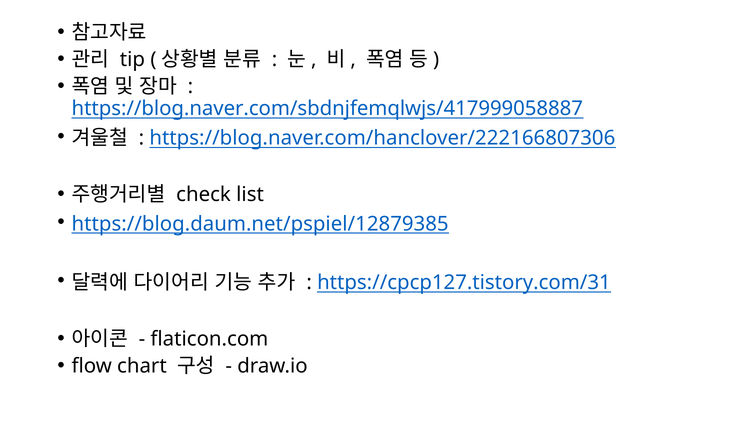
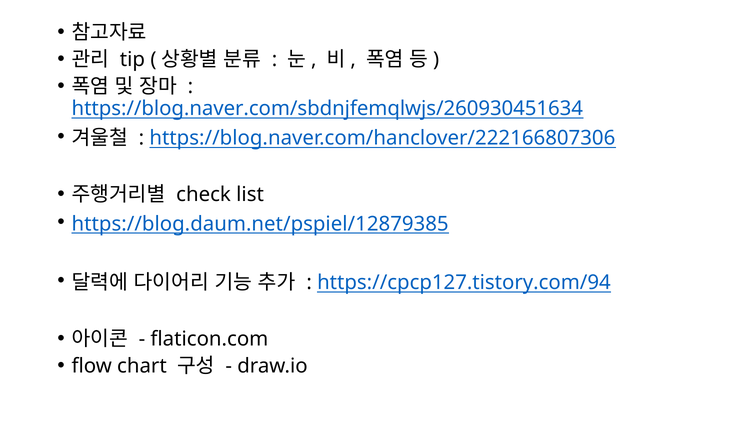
https://blog.naver.com/sbdnjfemqlwjs/417999058887: https://blog.naver.com/sbdnjfemqlwjs/417999058887 -> https://blog.naver.com/sbdnjfemqlwjs/260930451634 (327, 109)
https://cpcp127.tistory.com/31: https://cpcp127.tistory.com/31 -> https://cpcp127.tistory.com/94 (464, 283)
